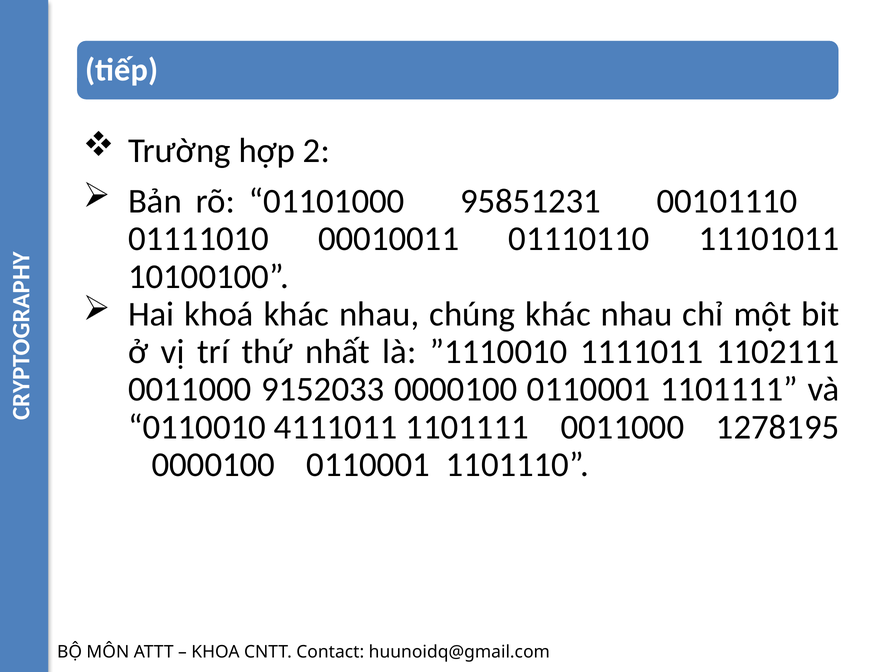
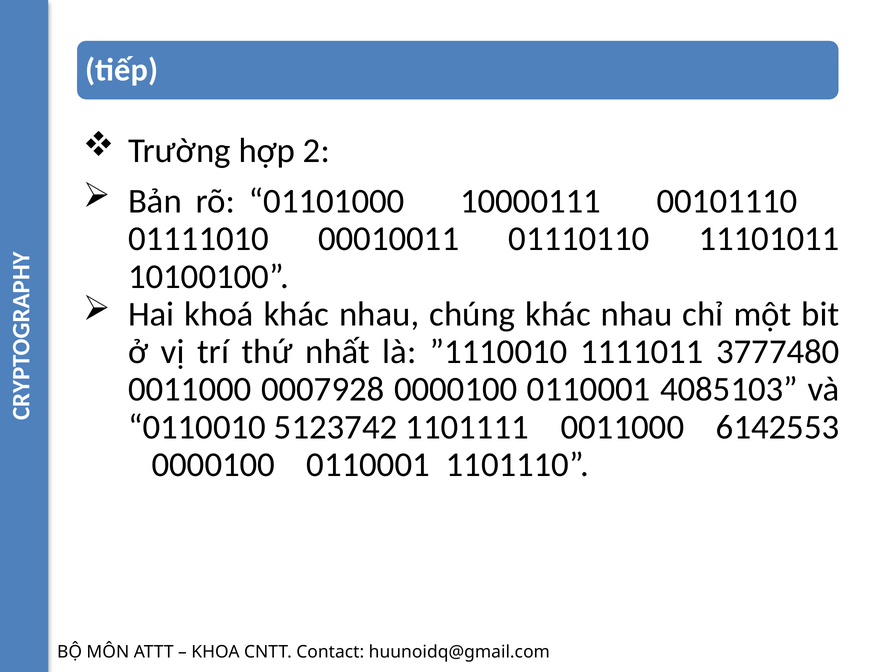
95851231: 95851231 -> 10000111 (531, 201)
1102111: 1102111 -> 3777480 (778, 352)
9152033: 9152033 -> 0007928 (323, 389)
0110001 1101111: 1101111 -> 4085103 (729, 389)
4111011: 4111011 -> 5123742 (336, 427)
1278195: 1278195 -> 6142553 (778, 427)
